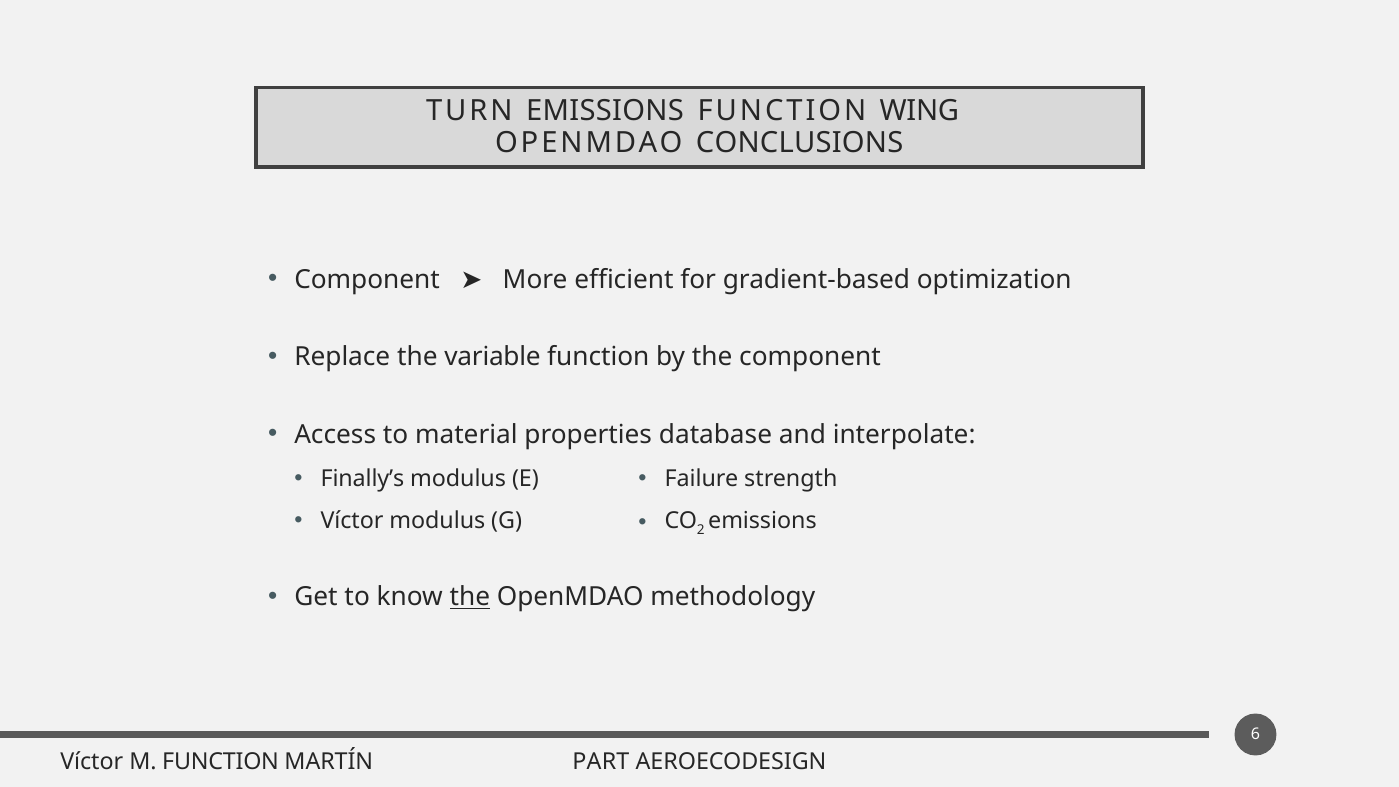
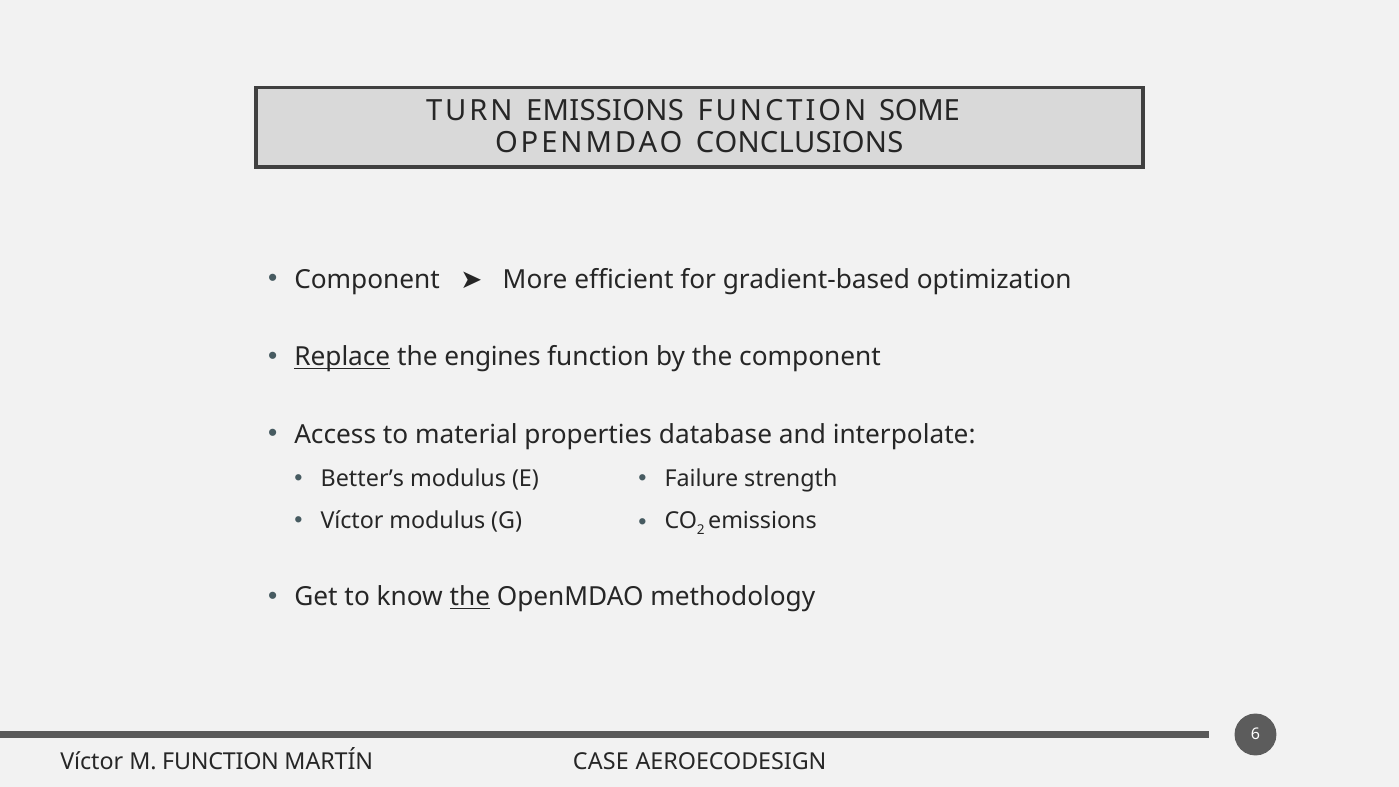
WING: WING -> SOME (919, 111)
Replace underline: none -> present (342, 357)
variable: variable -> engines (493, 357)
Finally’s: Finally’s -> Better’s (362, 479)
PART: PART -> CASE (601, 762)
